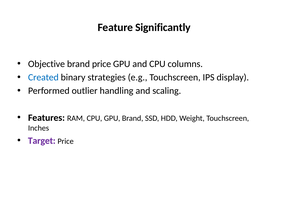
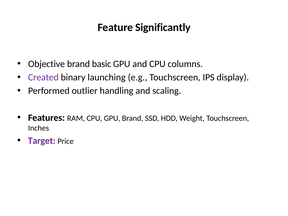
brand price: price -> basic (102, 64)
Created colour: blue -> purple (43, 77)
strategies: strategies -> launching (107, 77)
